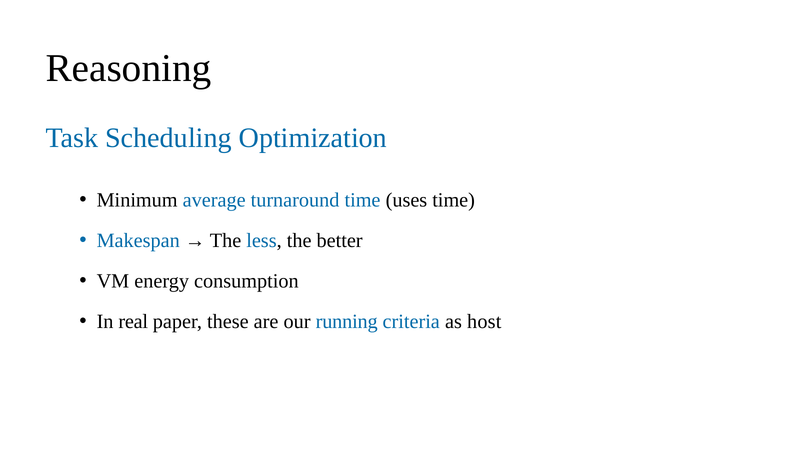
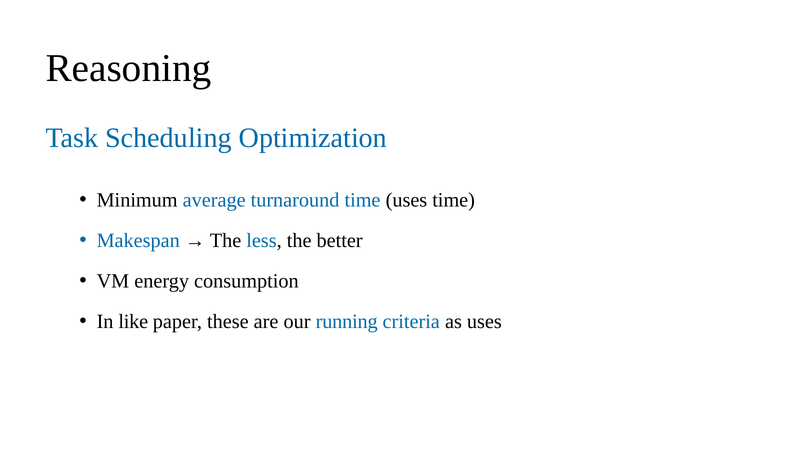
real: real -> like (133, 322)
as host: host -> uses (484, 322)
